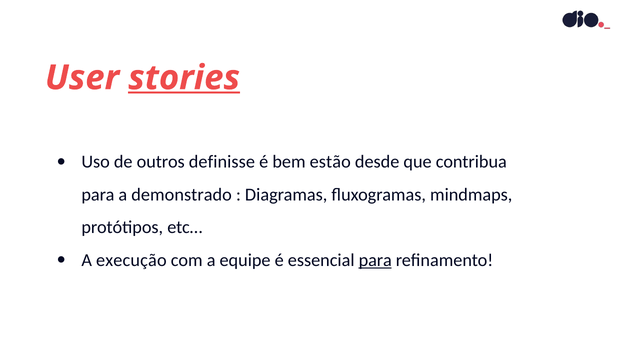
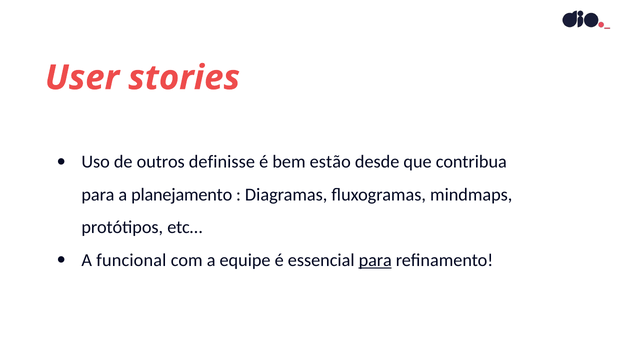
stories underline: present -> none (184, 78)
demonstrado: demonstrado -> planejamento (182, 195)
execução: execução -> funcional (131, 260)
